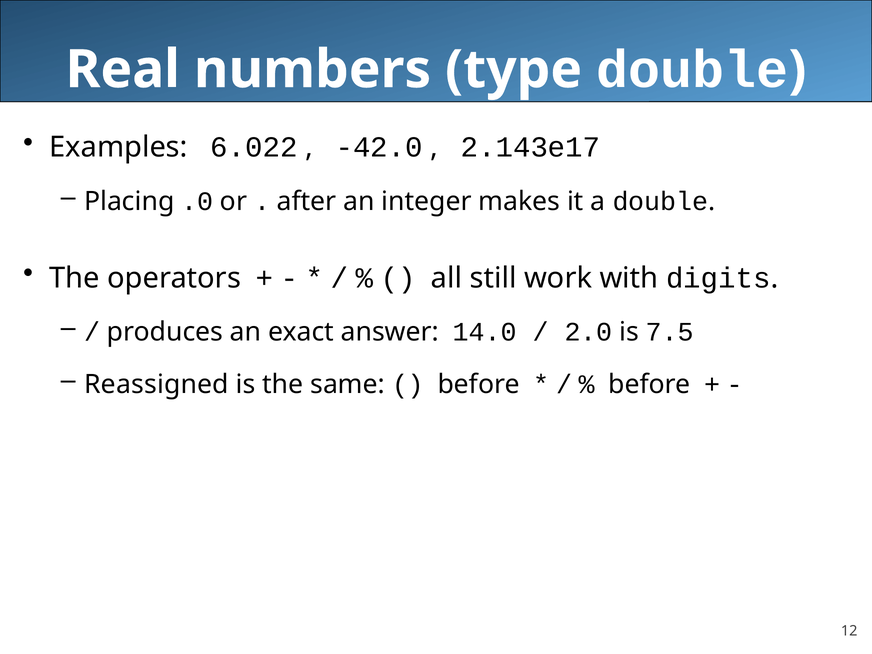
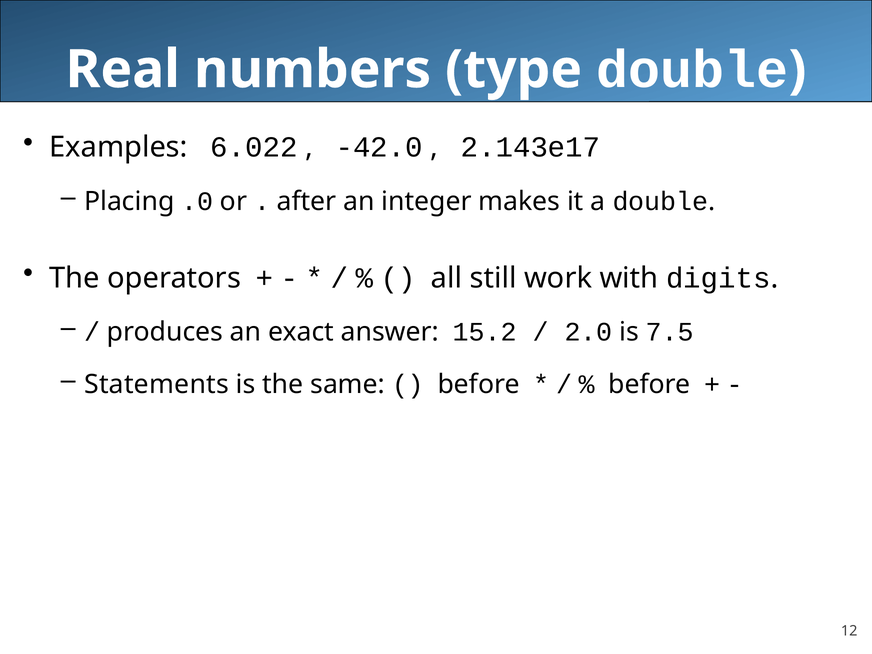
14.0: 14.0 -> 15.2 (485, 332)
Reassigned: Reassigned -> Statements (157, 384)
